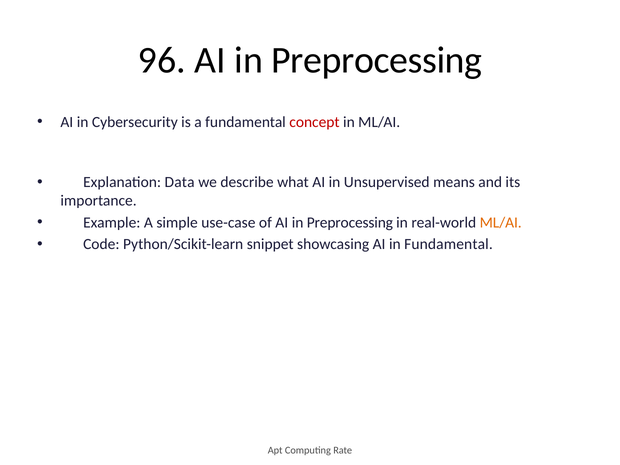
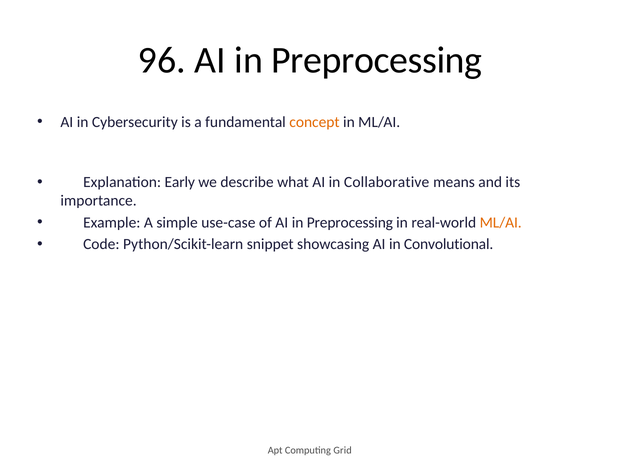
concept colour: red -> orange (314, 122)
Data: Data -> Early (180, 182)
Unsupervised: Unsupervised -> Collaborative (387, 182)
in Fundamental: Fundamental -> Convolutional (449, 244)
Rate: Rate -> Grid (343, 450)
